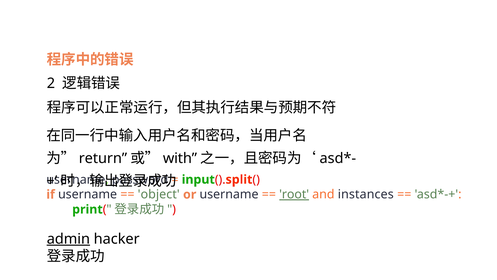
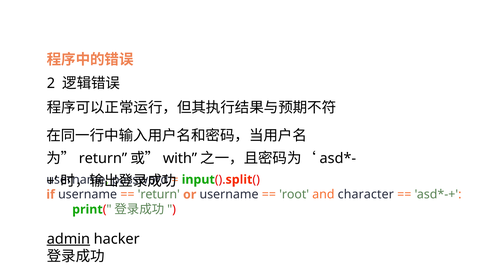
object: object -> return (159, 194)
root underline: present -> none (294, 194)
instances: instances -> character (366, 194)
